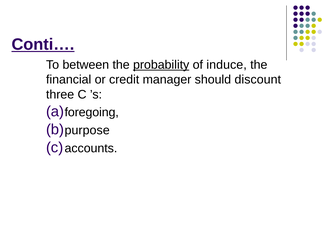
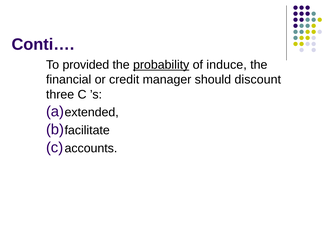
Conti… underline: present -> none (43, 44)
between: between -> provided (86, 65)
foregoing: foregoing -> extended (92, 112)
purpose: purpose -> facilitate (87, 130)
